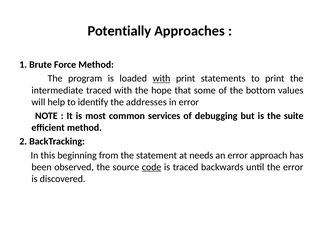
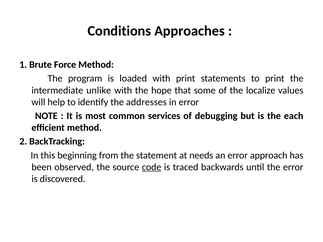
Potentially: Potentially -> Conditions (119, 31)
with underline: present -> none (161, 79)
intermediate traced: traced -> unlike (99, 90)
bottom: bottom -> localize (261, 90)
suite: suite -> each (294, 116)
